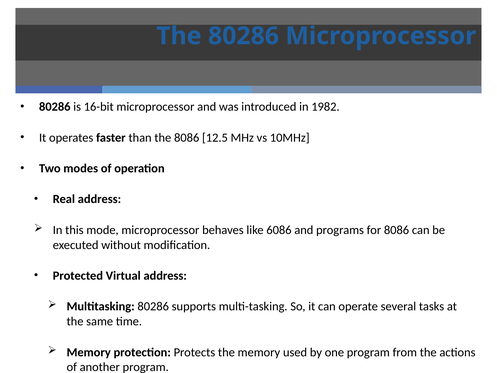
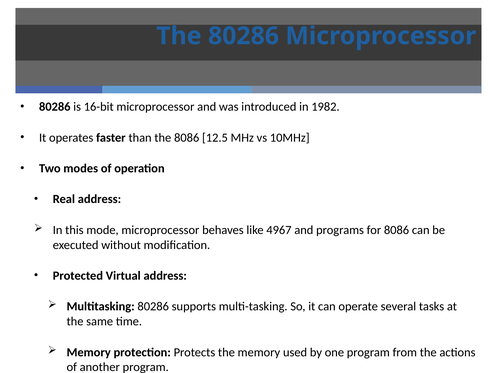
6086: 6086 -> 4967 (279, 230)
